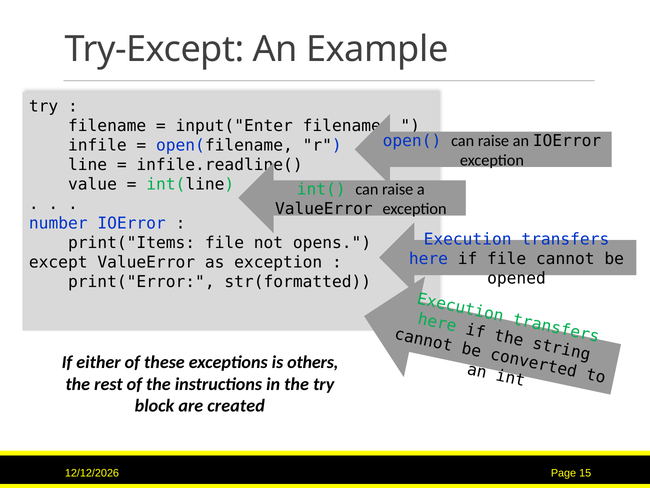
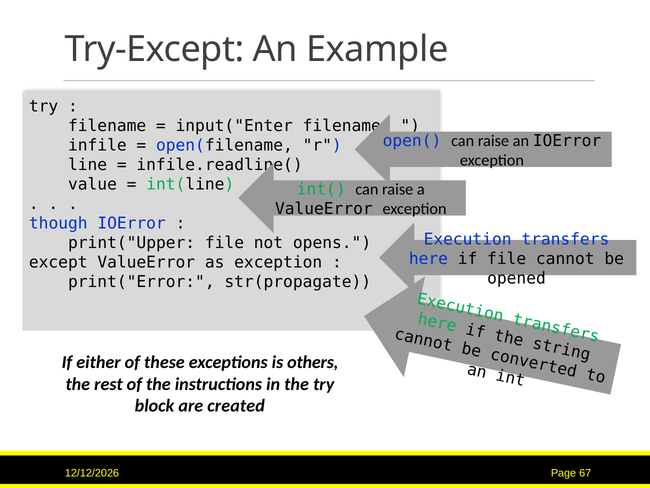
number: number -> though (58, 223)
print("Items: print("Items -> print("Upper (132, 243)
str(formatted: str(formatted -> str(propagate (298, 282)
15: 15 -> 67 (585, 473)
